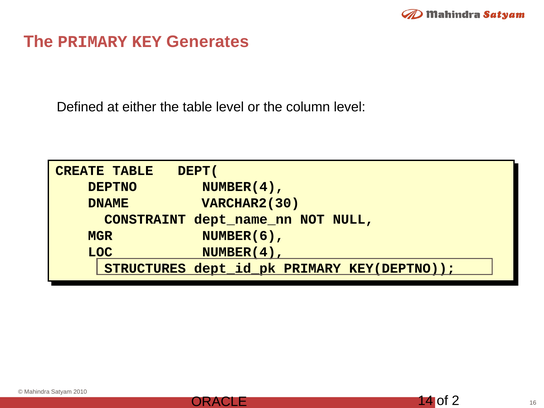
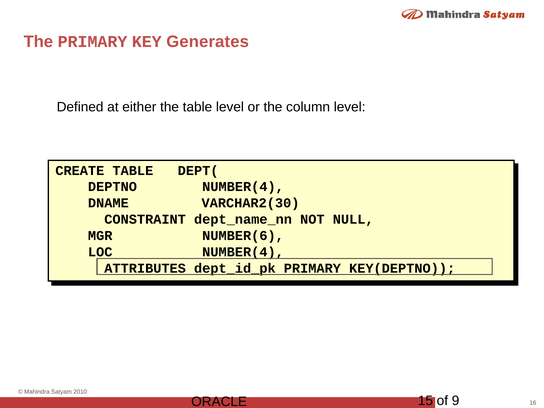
STRUCTURES: STRUCTURES -> ATTRIBUTES (145, 268)
14: 14 -> 15 (425, 401)
2: 2 -> 9 (456, 401)
